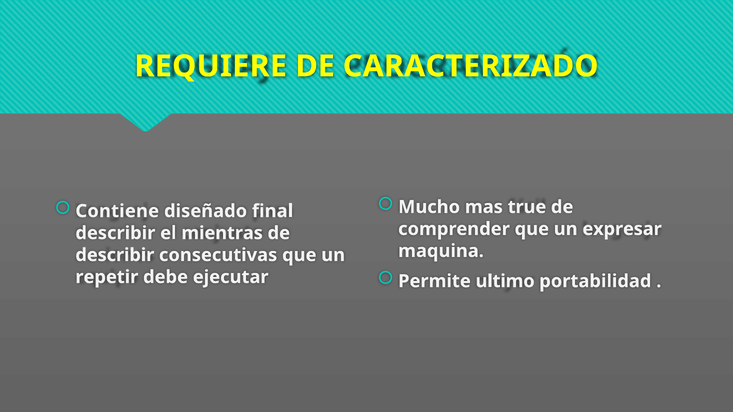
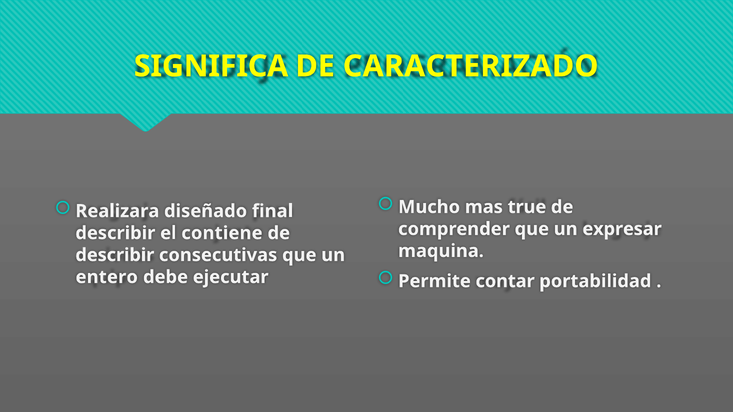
REQUIERE: REQUIERE -> SIGNIFICA (211, 66)
Contiene: Contiene -> Realizara (117, 211)
mientras: mientras -> contiene (222, 233)
ultimo: ultimo -> contar (505, 281)
repetir: repetir -> entero (107, 277)
